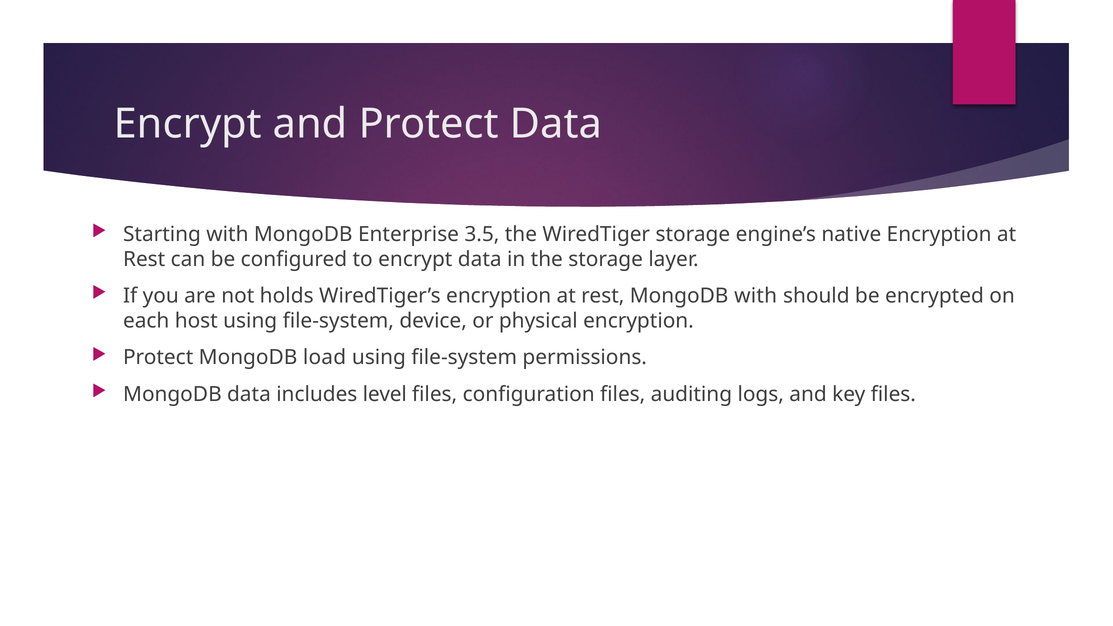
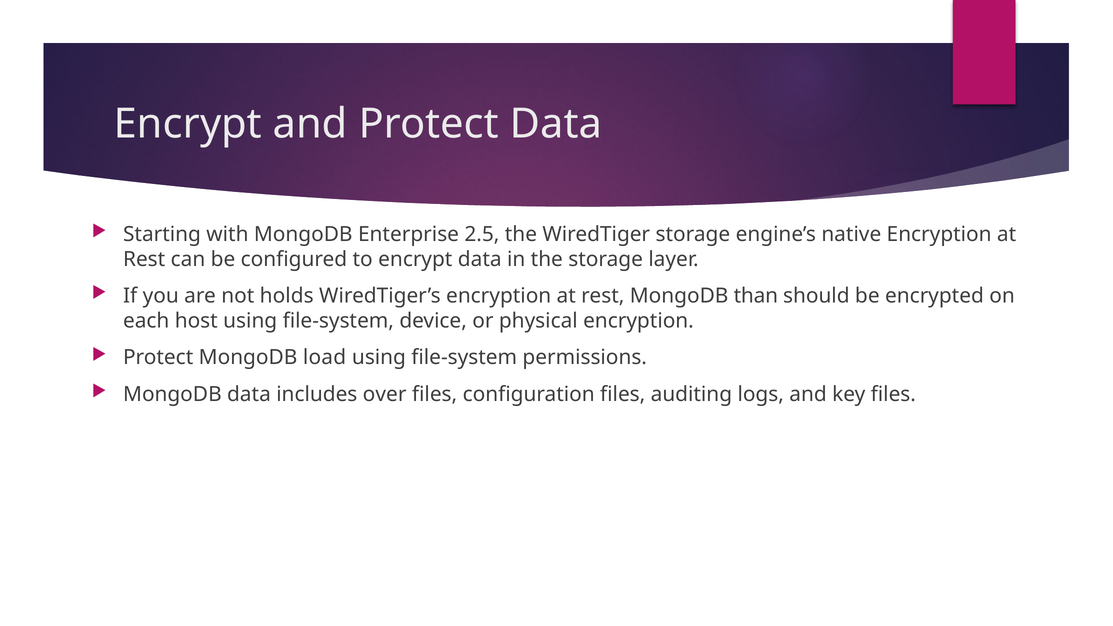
3.5: 3.5 -> 2.5 (482, 234)
MongoDB with: with -> than (756, 296)
level: level -> over (385, 394)
